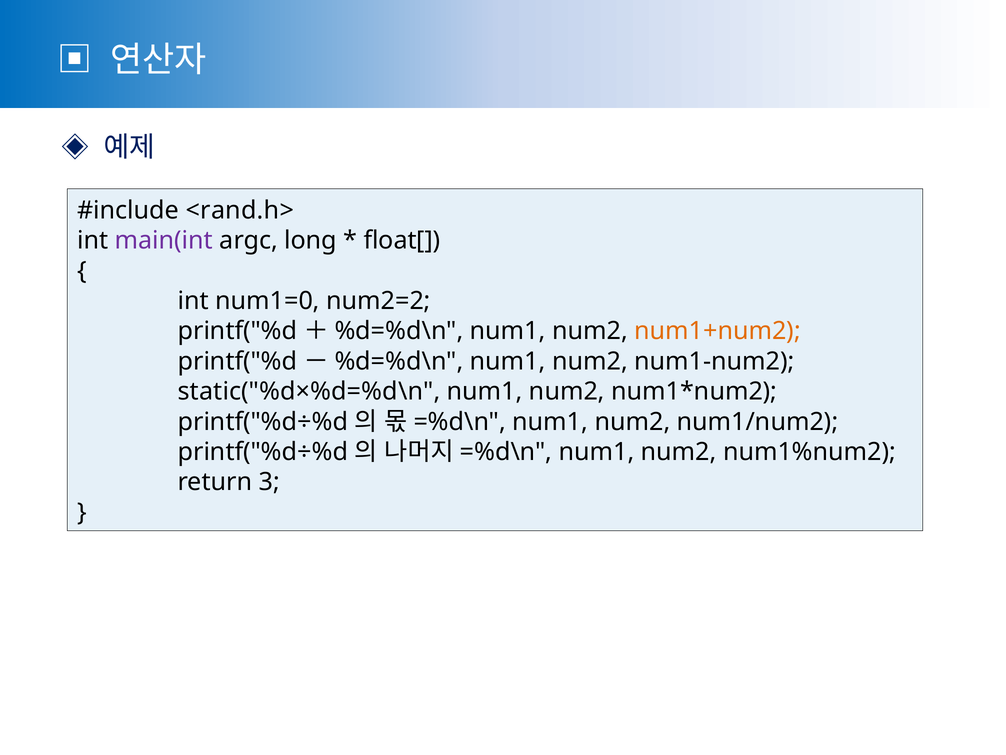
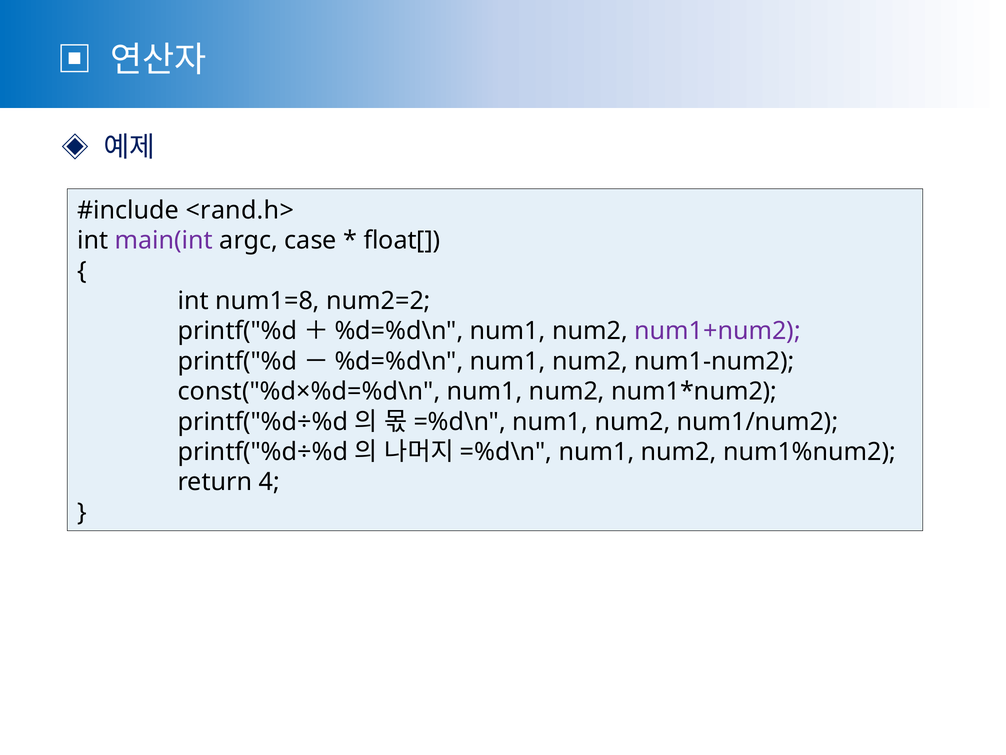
long: long -> case (311, 240)
num1=0: num1=0 -> num1=8 (267, 301)
num1+num2 colour: orange -> purple (718, 331)
static("%d×%d=%d\n: static("%d×%d=%d\n -> const("%d×%d=%d\n (309, 391)
3: 3 -> 4 (269, 482)
